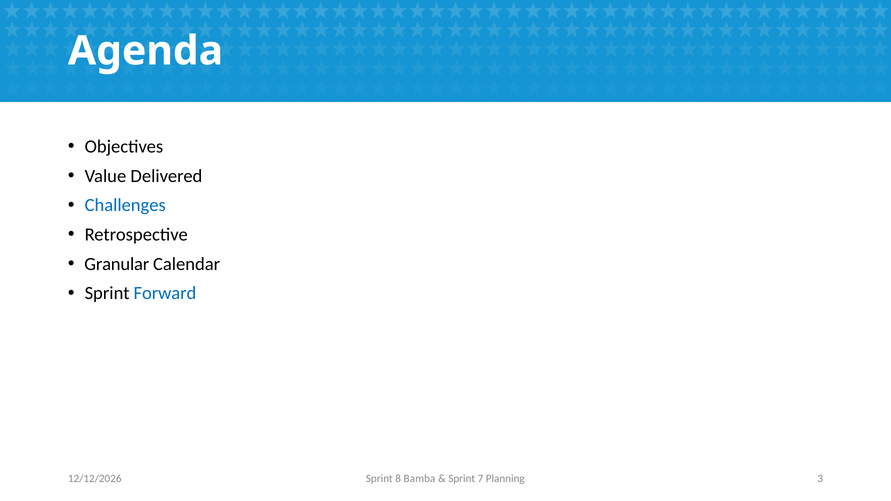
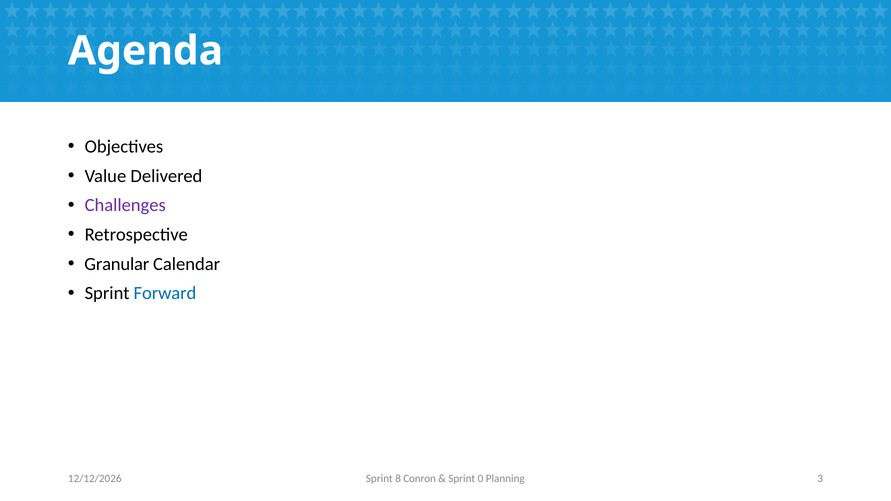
Challenges colour: blue -> purple (125, 205)
Bamba: Bamba -> Conron (420, 479)
7: 7 -> 0 (480, 479)
